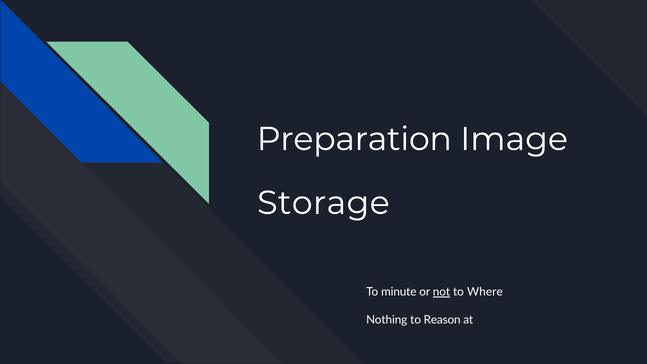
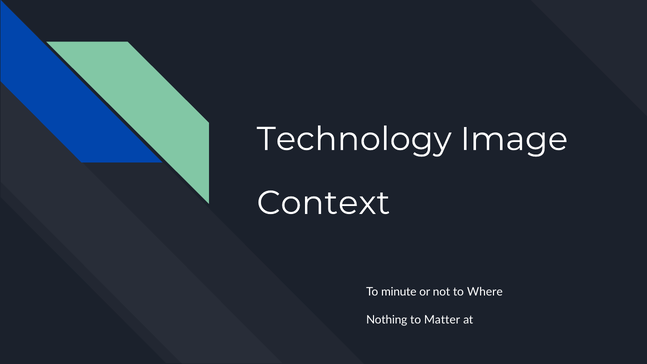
Preparation: Preparation -> Technology (354, 139)
Storage: Storage -> Context (323, 203)
not underline: present -> none (441, 292)
Reason: Reason -> Matter (442, 320)
